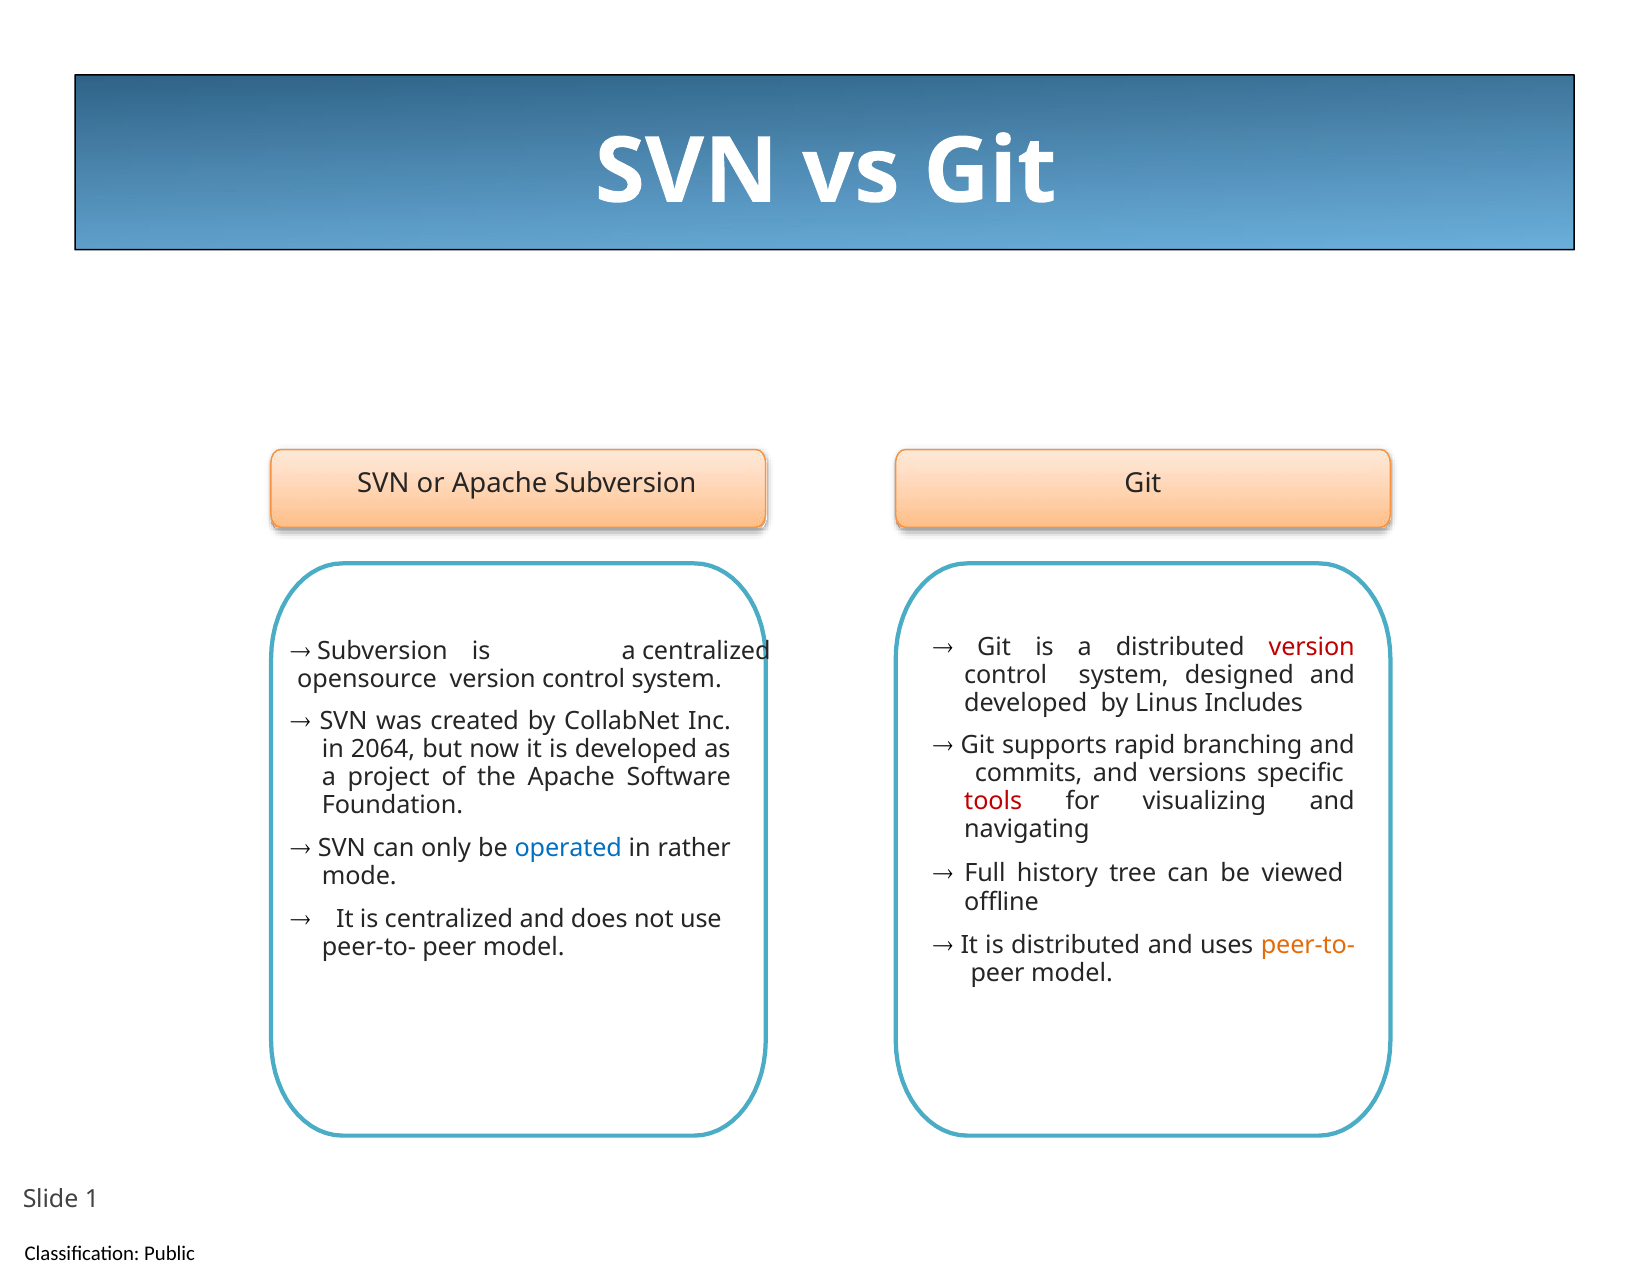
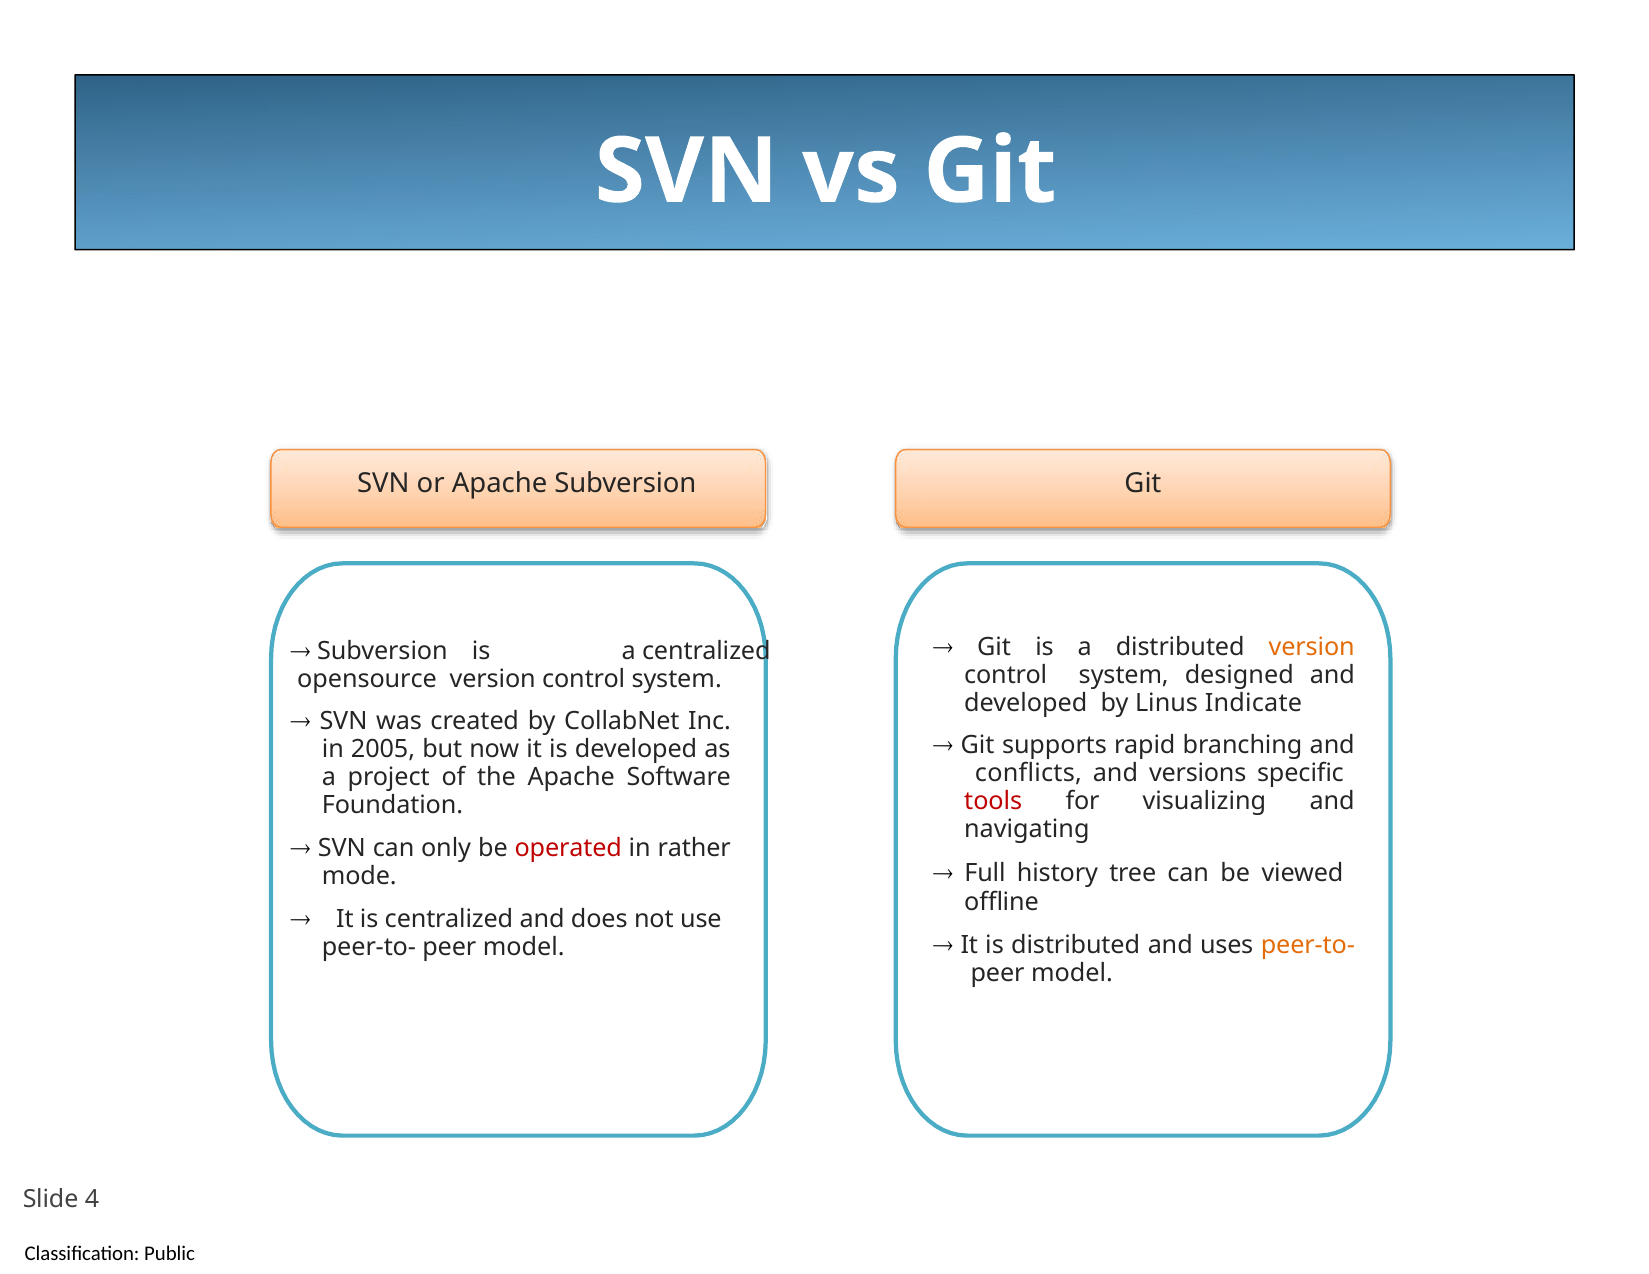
version colour: red -> orange (1312, 648)
Includes: Includes -> Indicate (1253, 703)
2064: 2064 -> 2005 (383, 750)
commits: commits -> conflicts (1028, 773)
operated colour: blue -> red (568, 848)
1: 1 -> 4 (92, 1199)
